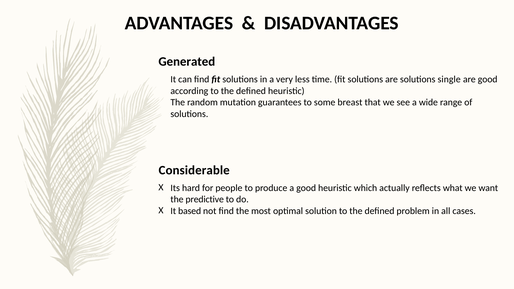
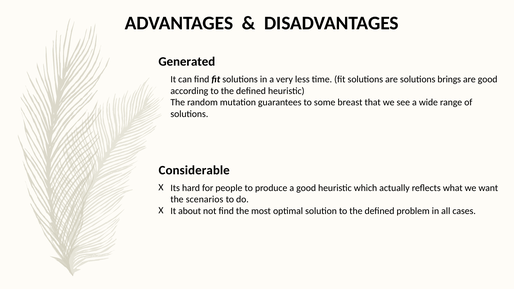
single: single -> brings (449, 79)
predictive: predictive -> scenarios (205, 199)
based: based -> about (190, 211)
